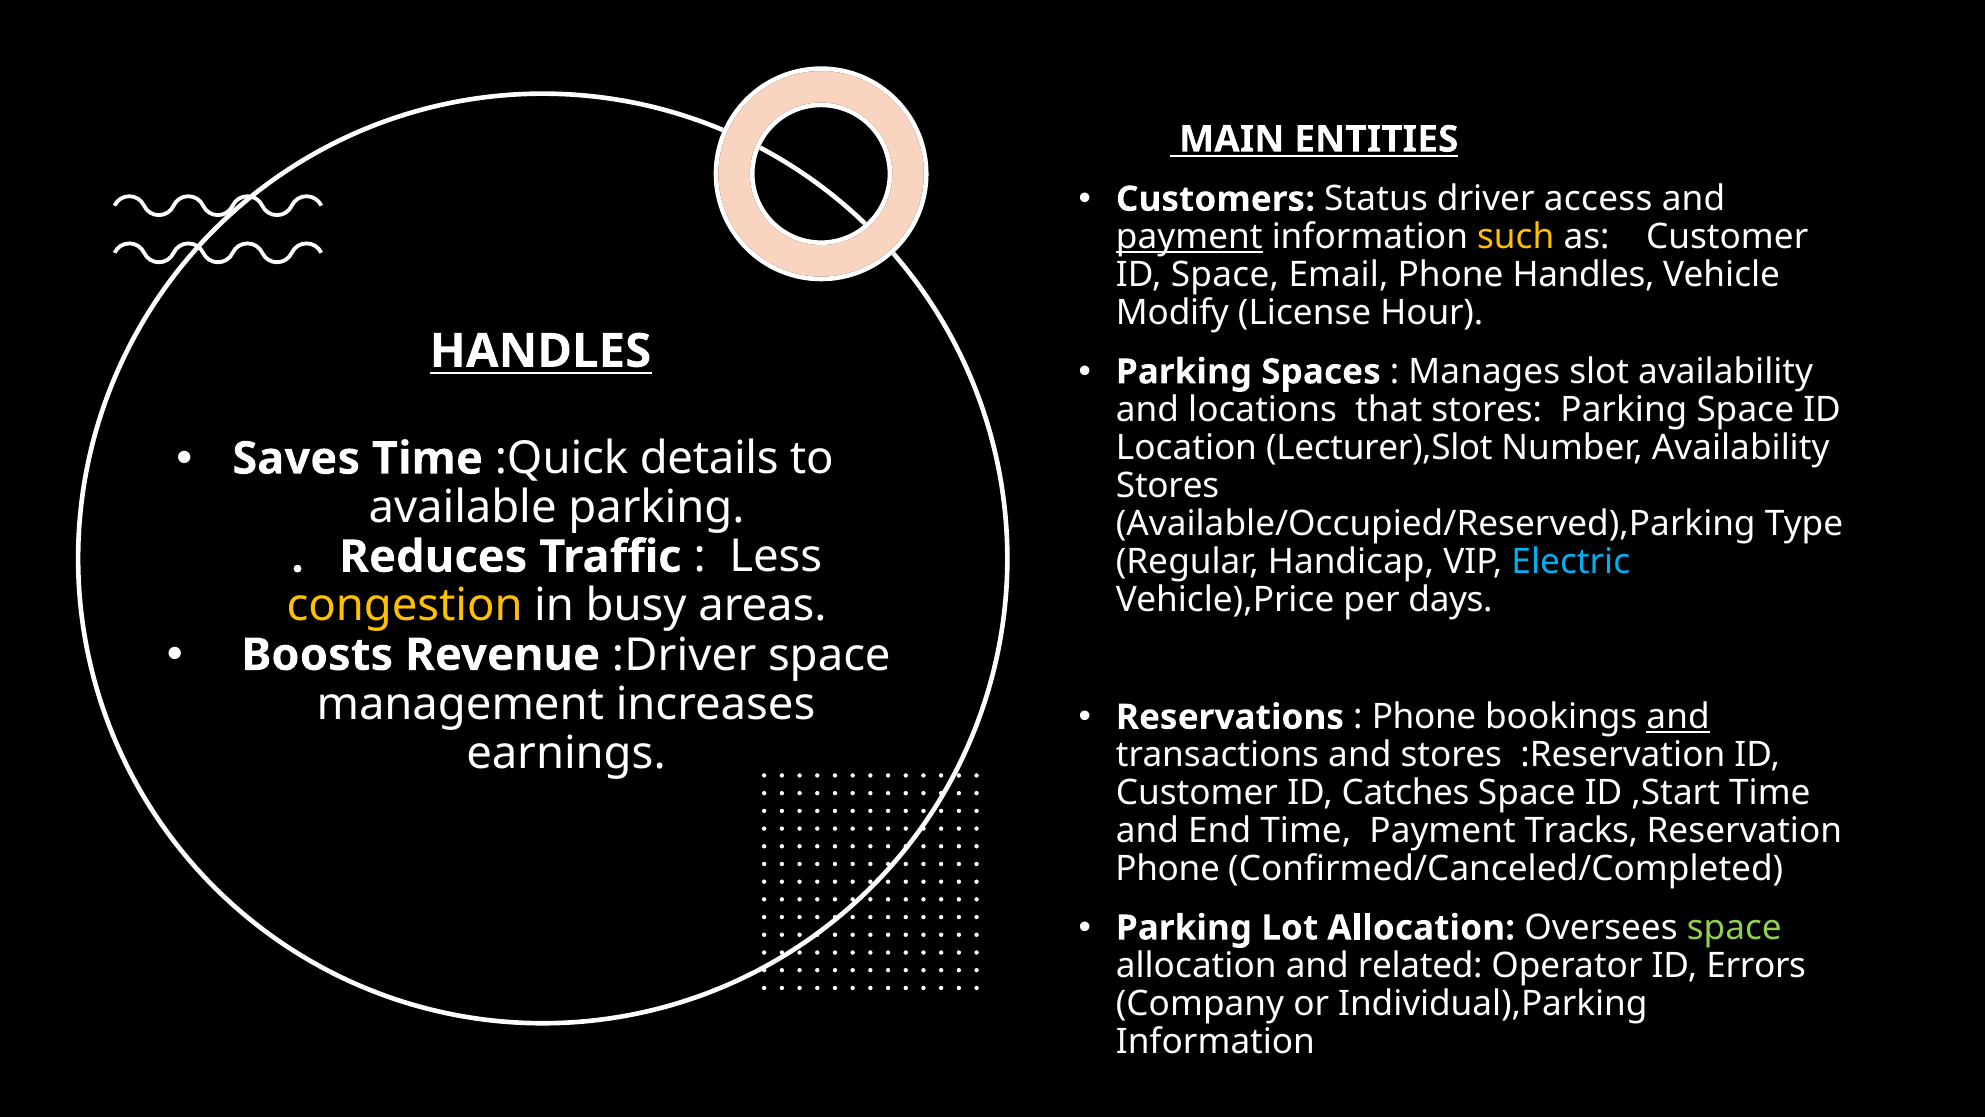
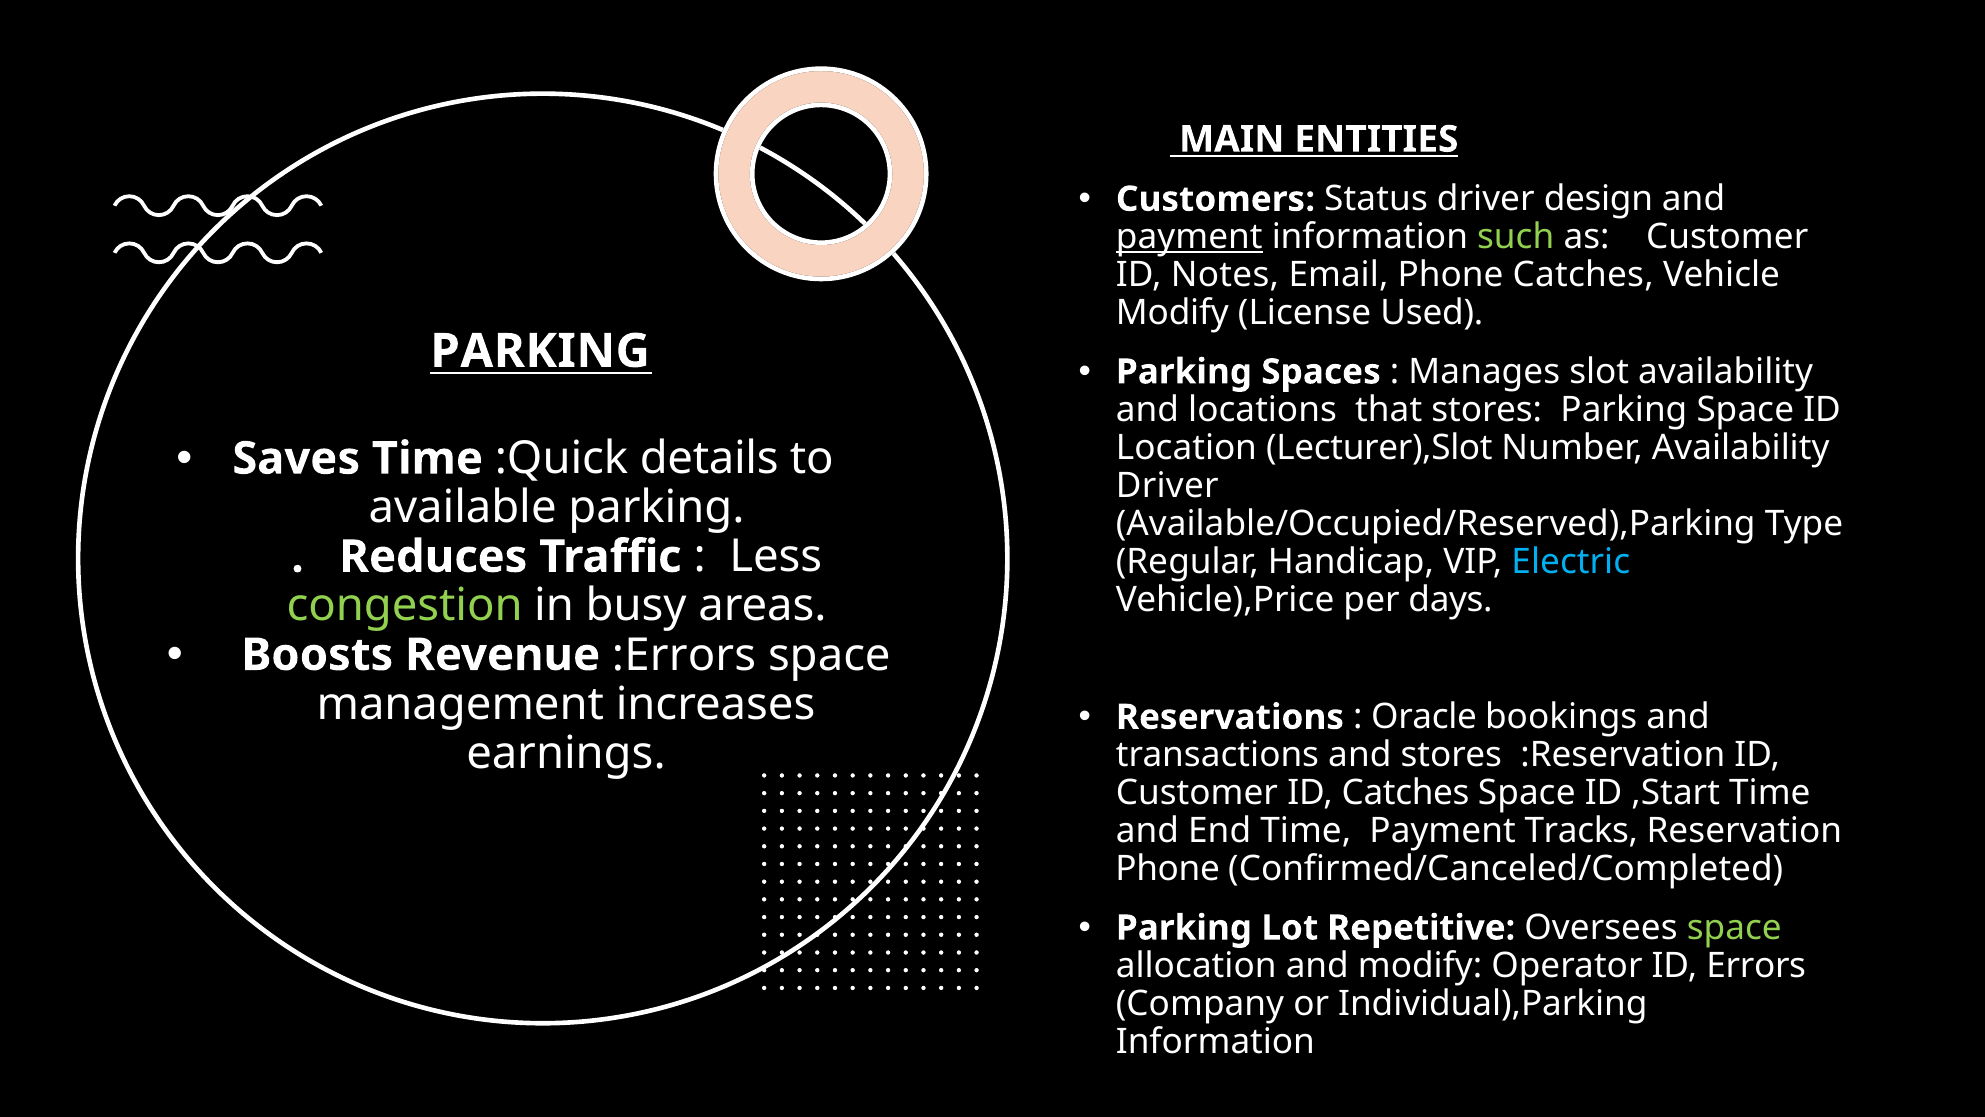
access: access -> design (1598, 199)
such colour: yellow -> light green (1516, 237)
ID Space: Space -> Notes (1225, 275)
Phone Handles: Handles -> Catches (1583, 275)
Hour: Hour -> Used (1432, 313)
HANDLES: HANDLES -> PARKING (540, 351)
Stores: Stores -> Driver (1167, 486)
congestion colour: yellow -> light green (405, 606)
:Driver: :Driver -> :Errors (684, 655)
Phone: Phone -> Oracle (1424, 717)
and underline: present -> none (1678, 717)
Lot Allocation: Allocation -> Repetitive (1421, 928)
and related: related -> modify (1420, 966)
